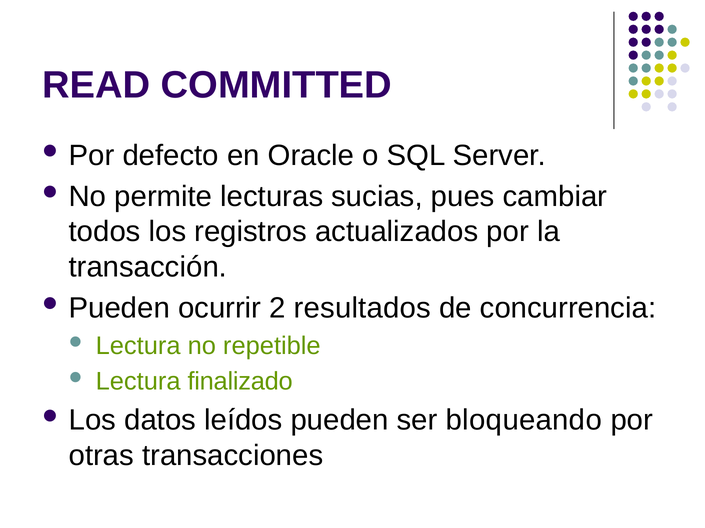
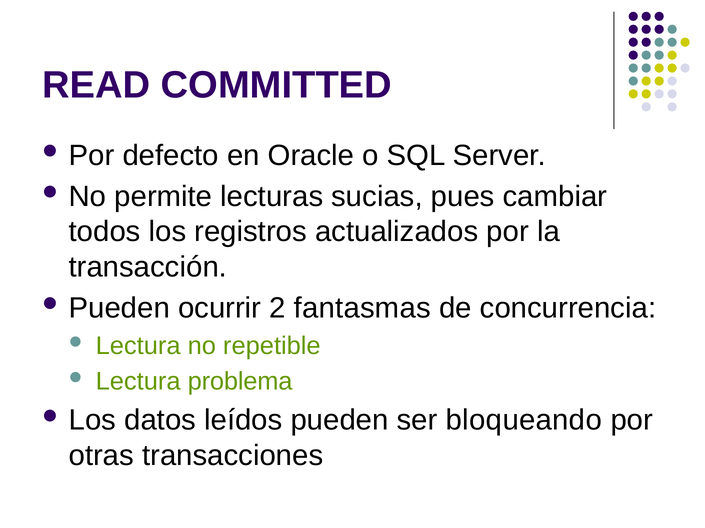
resultados: resultados -> fantasmas (362, 309)
finalizado: finalizado -> problema (240, 382)
